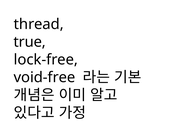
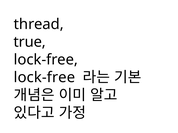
void-free: void-free -> lock-free (44, 78)
